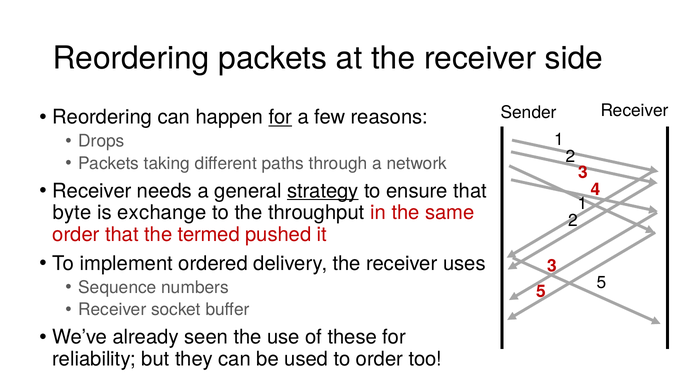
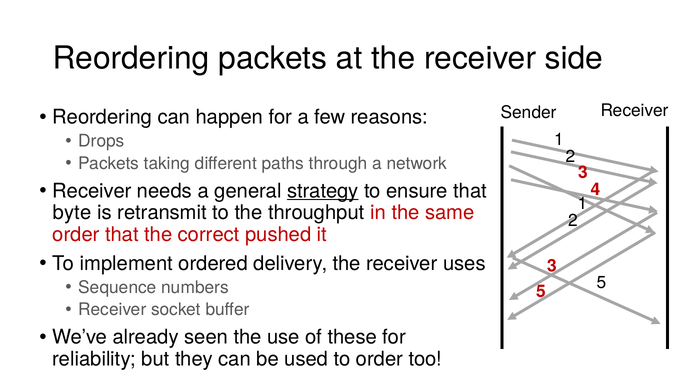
for underline: present -> none (280, 117)
exchange: exchange -> retransmit (162, 213)
termed: termed -> correct (209, 234)
